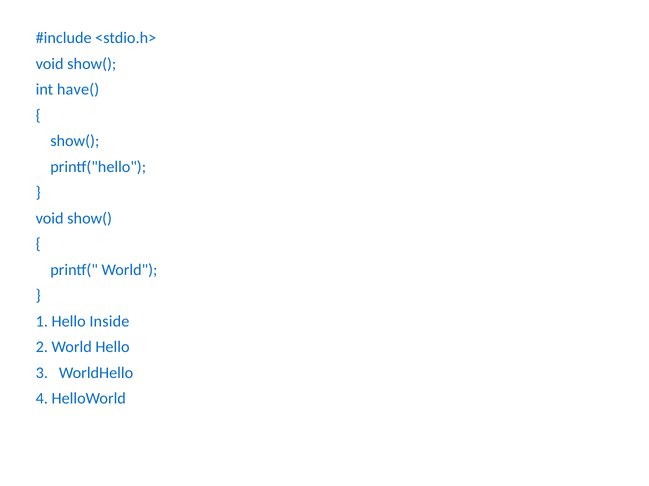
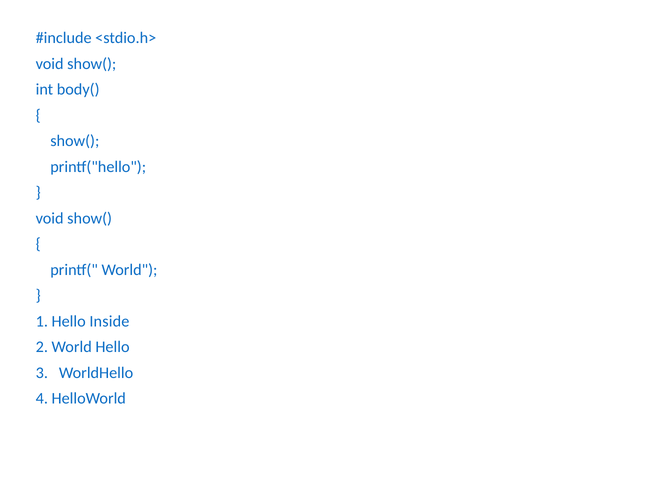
have(: have( -> body( (78, 90)
